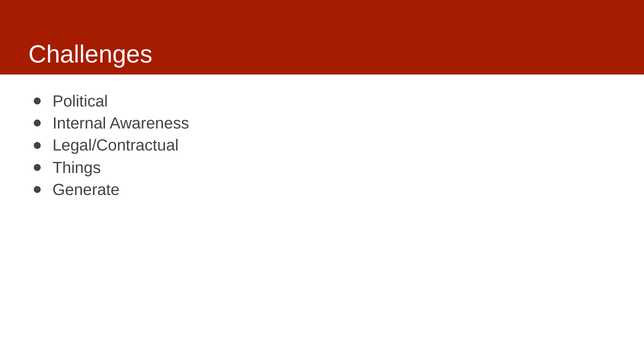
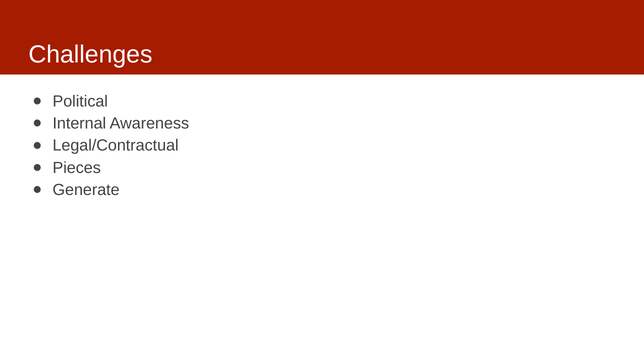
Things: Things -> Pieces (77, 168)
